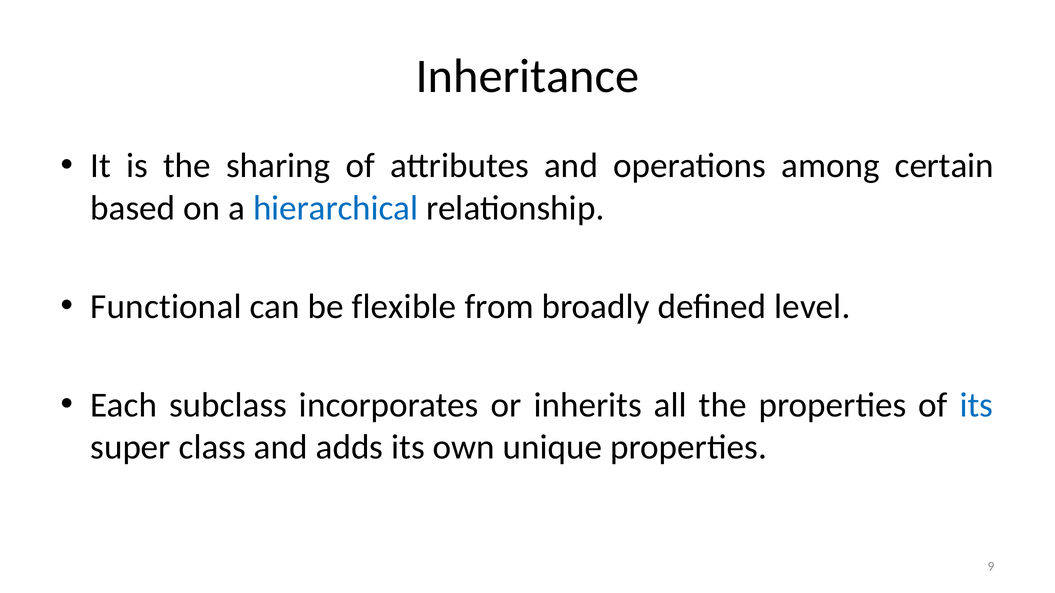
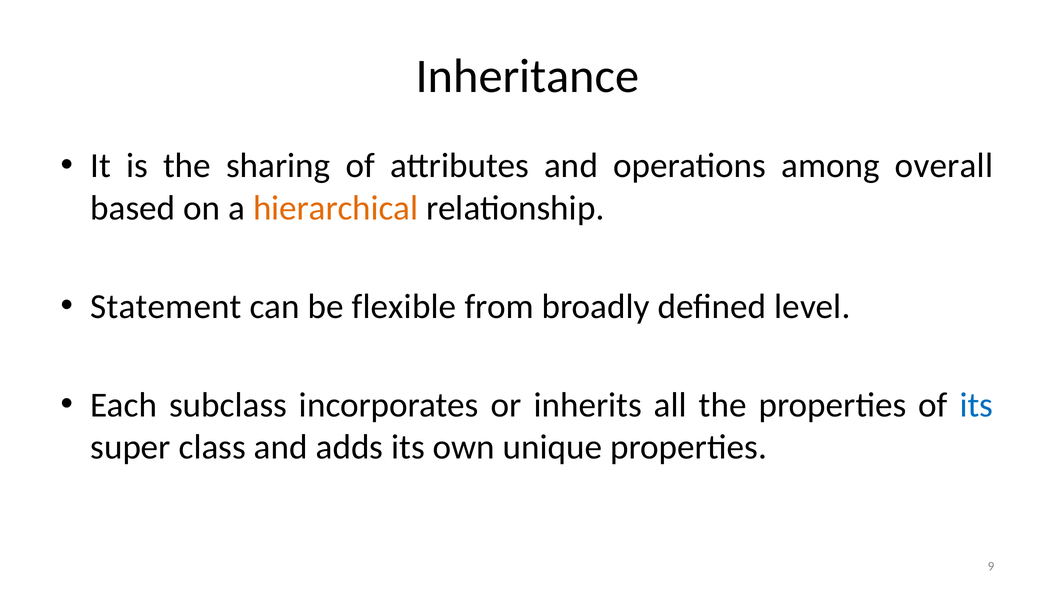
certain: certain -> overall (944, 166)
hierarchical colour: blue -> orange (336, 208)
Functional: Functional -> Statement (166, 307)
